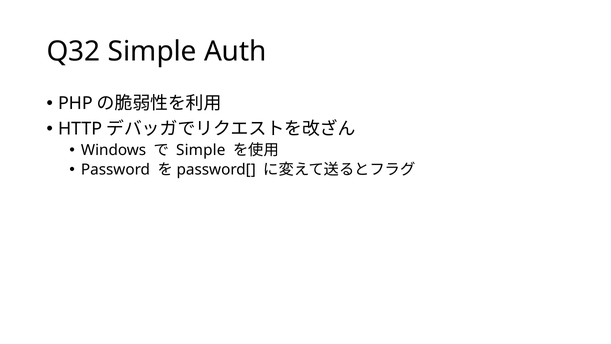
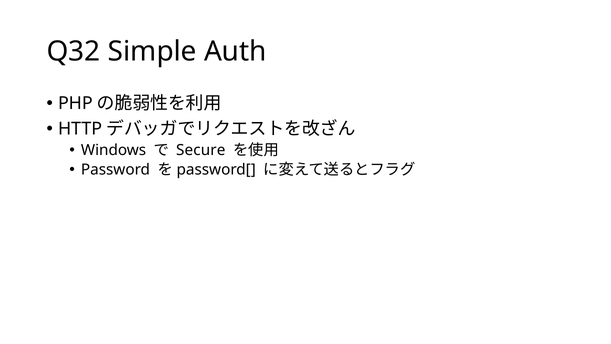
Simple: Simple -> Secure (201, 150)
